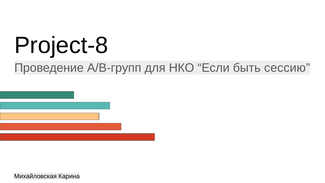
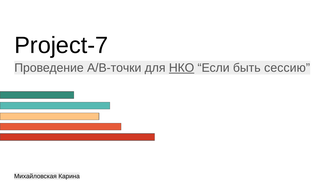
Project-8: Project-8 -> Project-7 (61, 45)
A/B-групп: A/B-групп -> A/B-точки (114, 68)
НКО underline: none -> present (182, 68)
